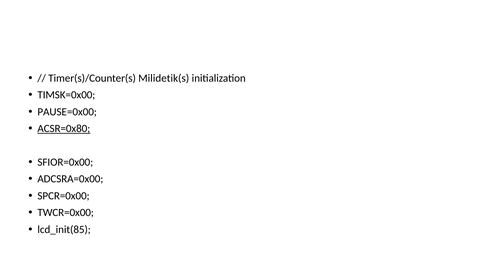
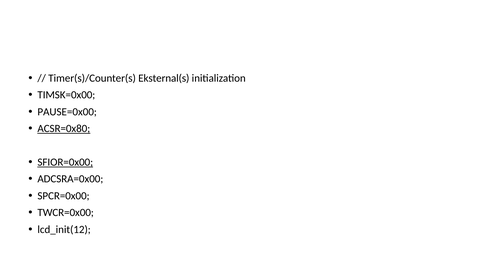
Milidetik(s: Milidetik(s -> Eksternal(s (164, 78)
SFIOR=0x00 underline: none -> present (65, 162)
lcd_init(85: lcd_init(85 -> lcd_init(12 (64, 229)
